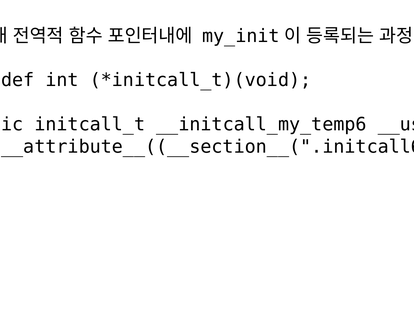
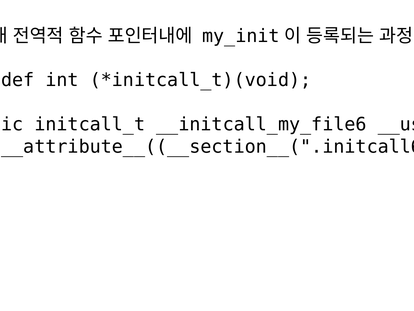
__initcall_my_temp6: __initcall_my_temp6 -> __initcall_my_file6 (261, 124)
